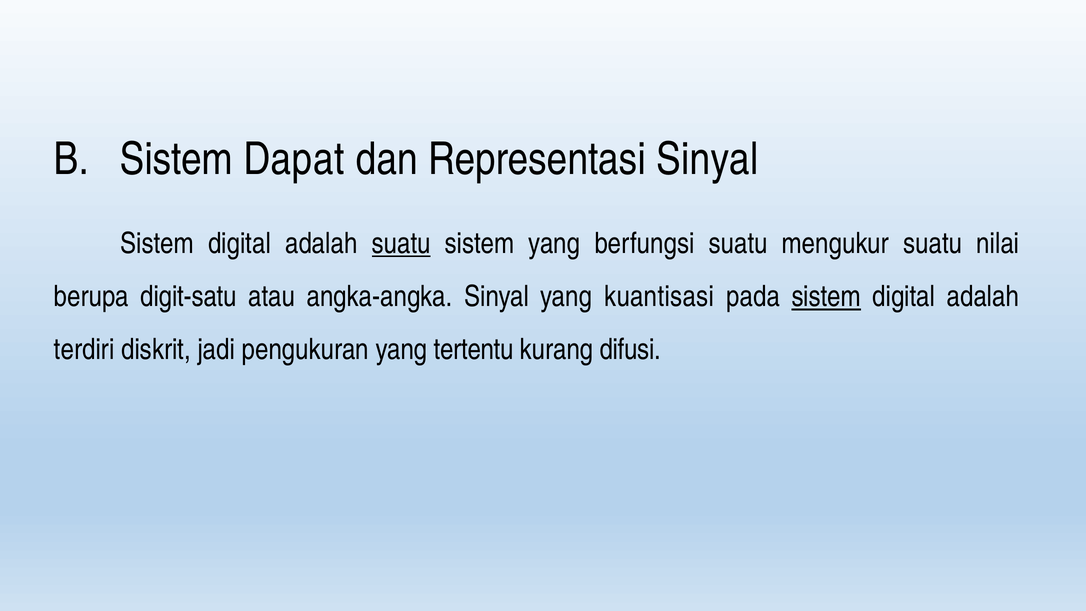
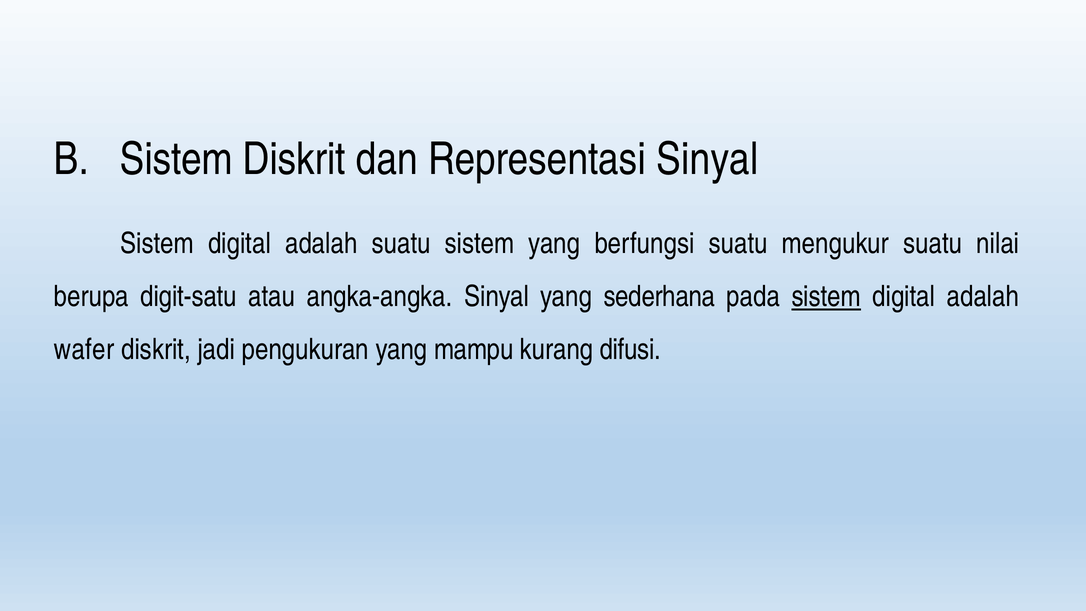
Sistem Dapat: Dapat -> Diskrit (294, 160)
suatu underline: present -> none (401, 244)
kuantisasi: kuantisasi -> sederhana (659, 297)
terdiri: terdiri -> wafer (84, 350)
tertentu: tertentu -> mampu (474, 350)
